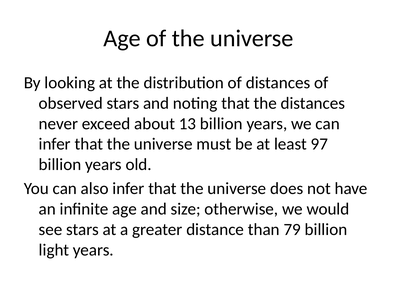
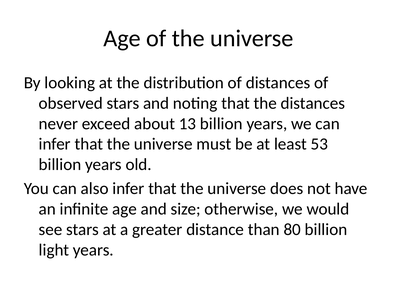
97: 97 -> 53 (319, 144)
79: 79 -> 80 (292, 230)
